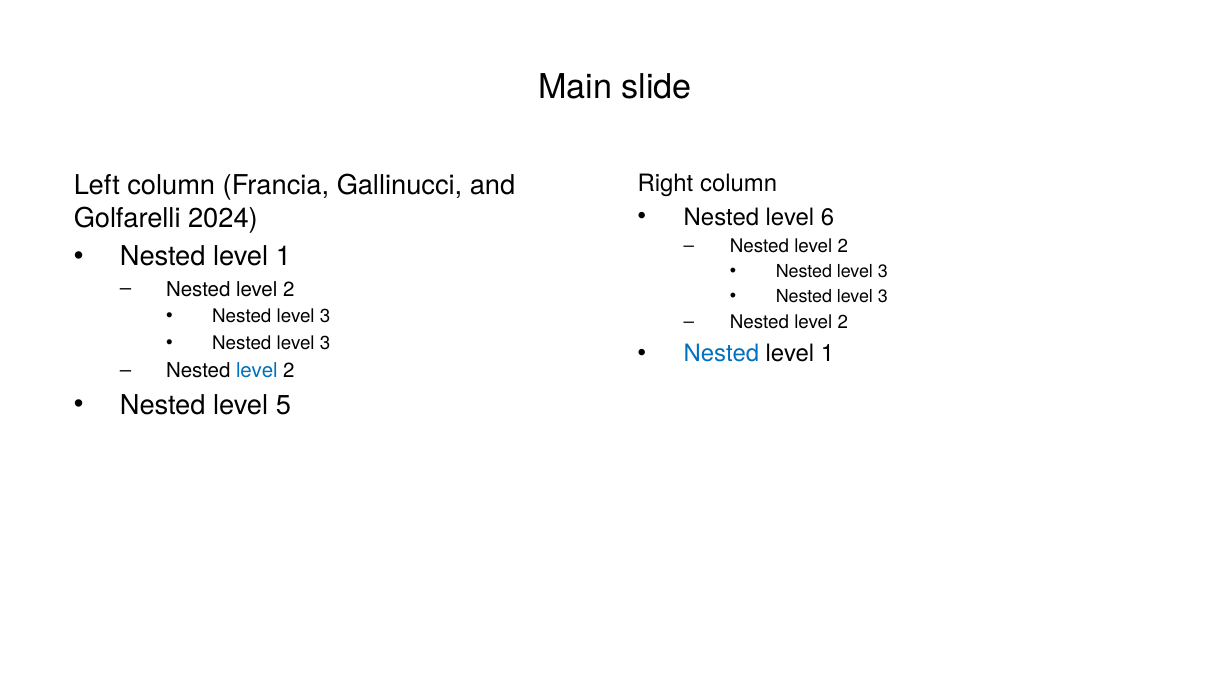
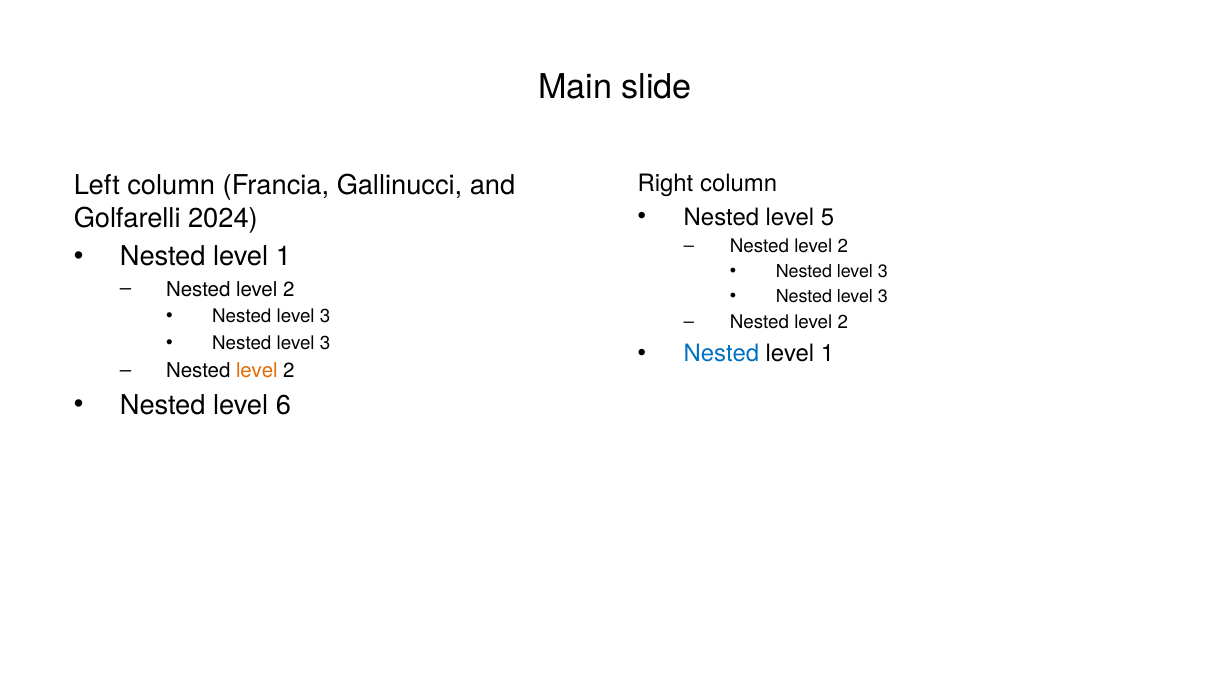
6: 6 -> 5 (827, 217)
level colour: blue -> orange (257, 371)
5: 5 -> 6 (283, 405)
